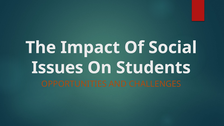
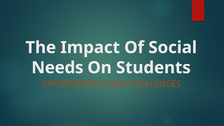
Issues: Issues -> Needs (57, 68)
